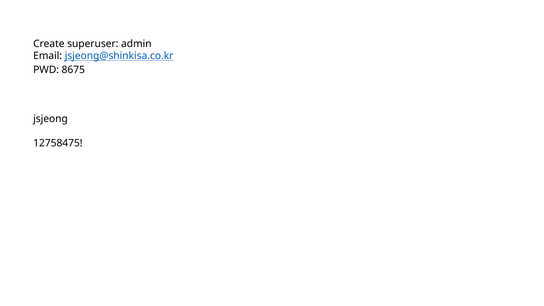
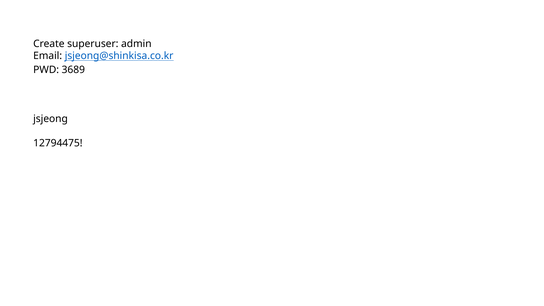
8675: 8675 -> 3689 (73, 70)
12758475: 12758475 -> 12794475 (58, 143)
